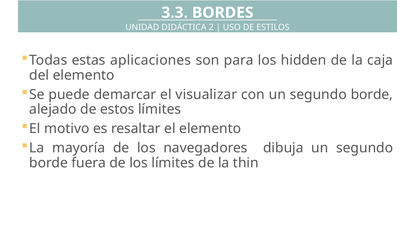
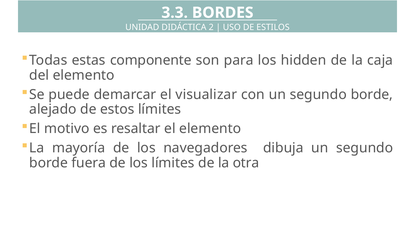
aplicaciones: aplicaciones -> componente (151, 60)
thin: thin -> otra (246, 163)
